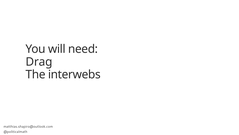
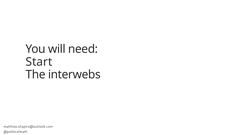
Drag: Drag -> Start (39, 62)
